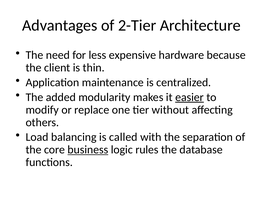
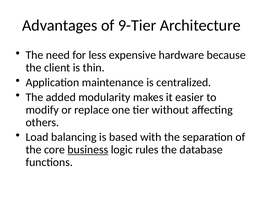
2-Tier: 2-Tier -> 9-Tier (137, 25)
easier underline: present -> none (190, 97)
called: called -> based (123, 137)
